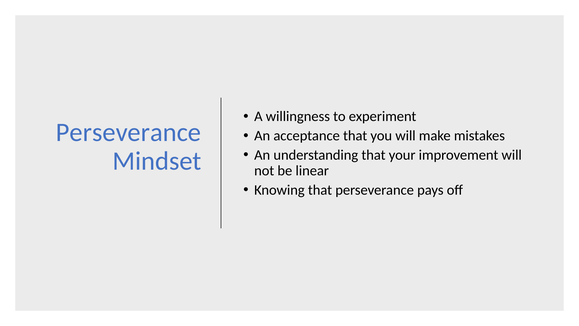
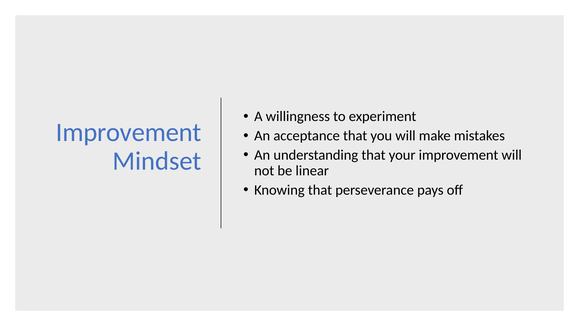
Perseverance: Perseverance -> Improvement (129, 132)
